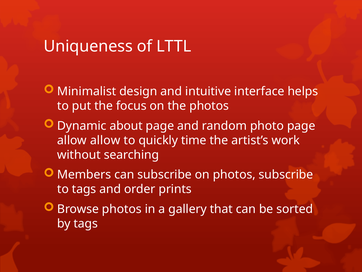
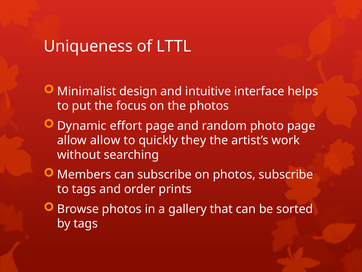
about: about -> effort (126, 126)
time: time -> they (194, 140)
